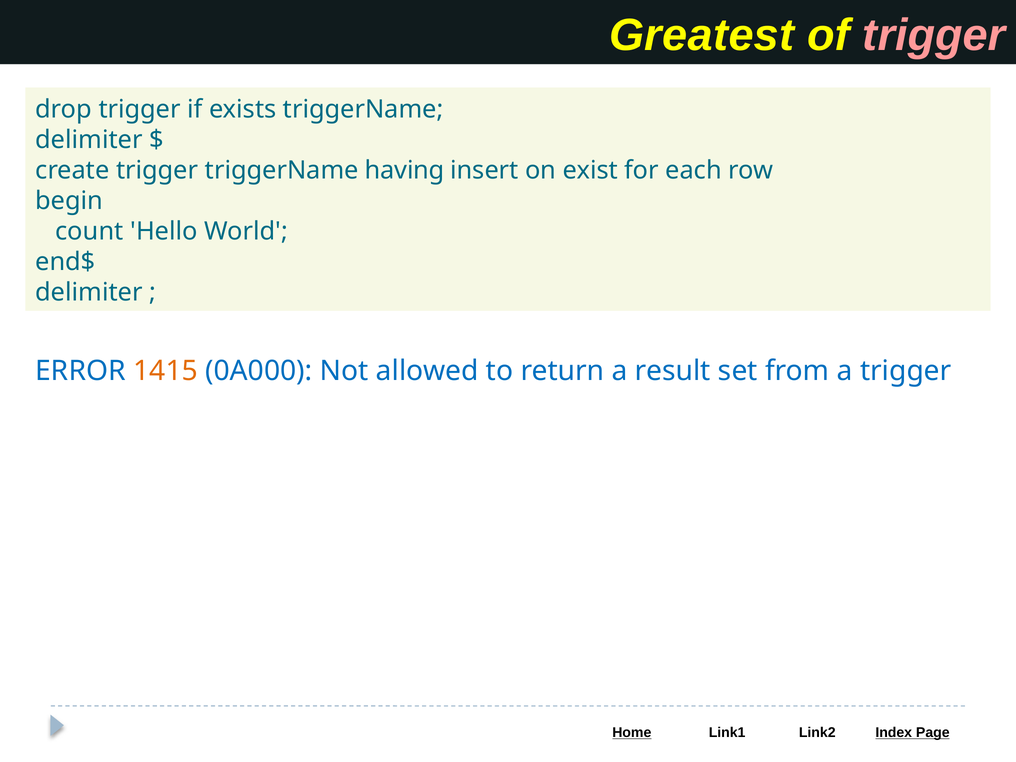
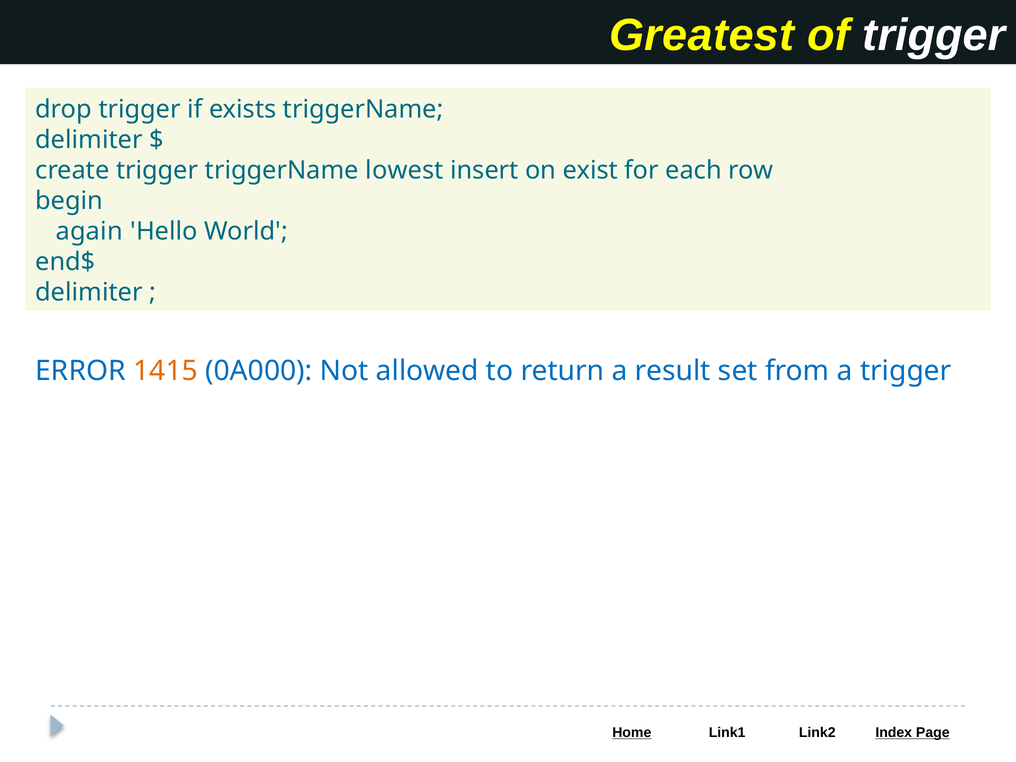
trigger colour: pink -> white (934, 35)
having: having -> lowest (404, 170)
count: count -> again (89, 231)
